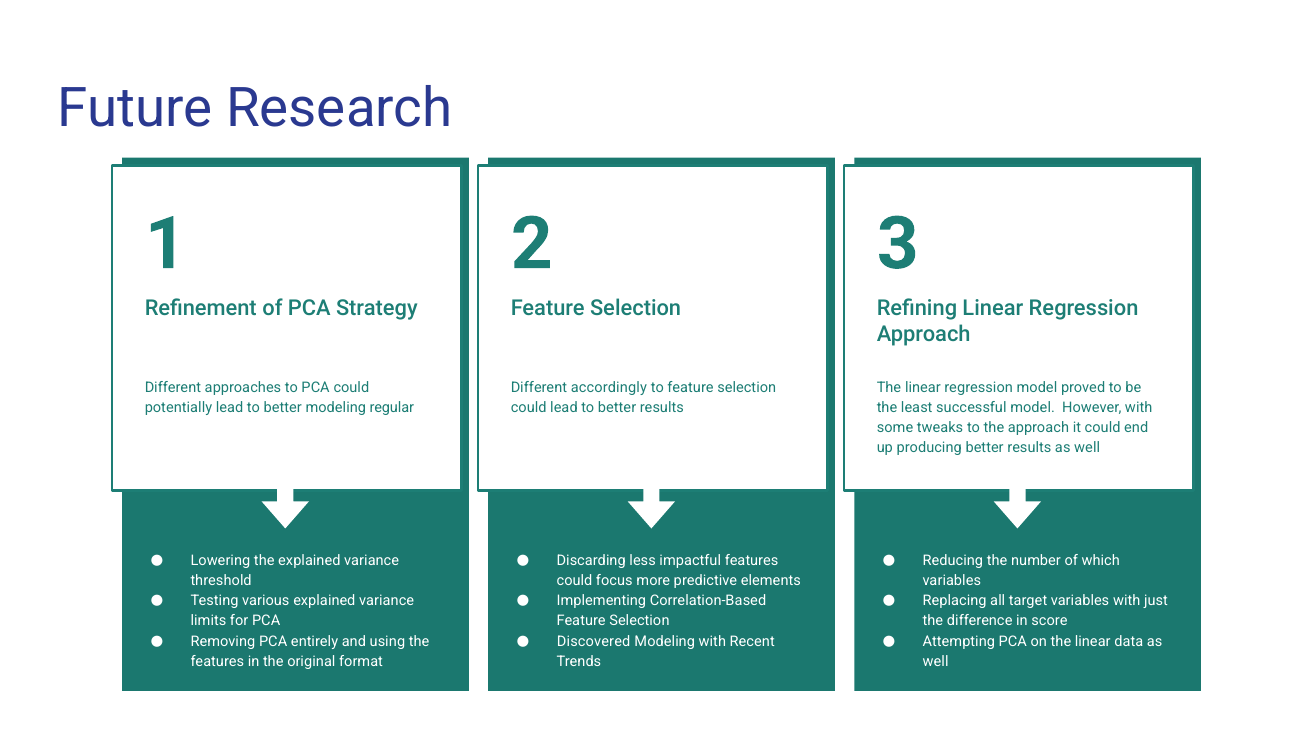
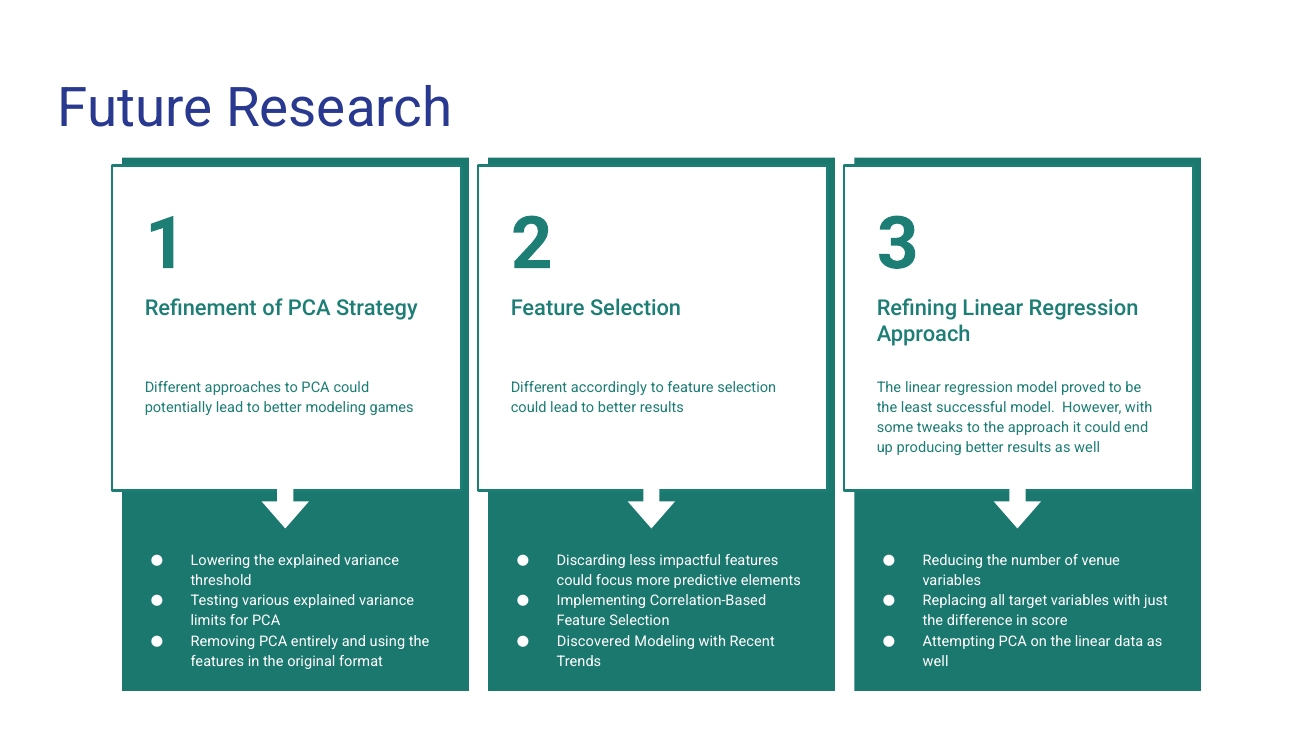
regular: regular -> games (392, 407)
which: which -> venue (1101, 561)
